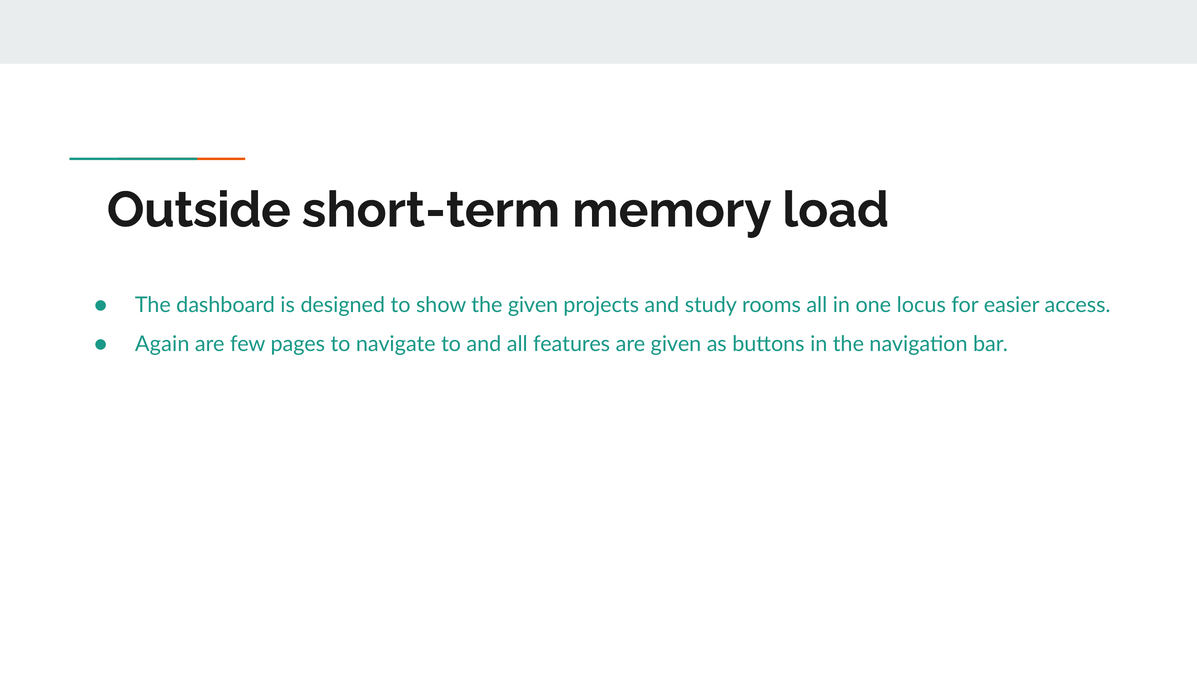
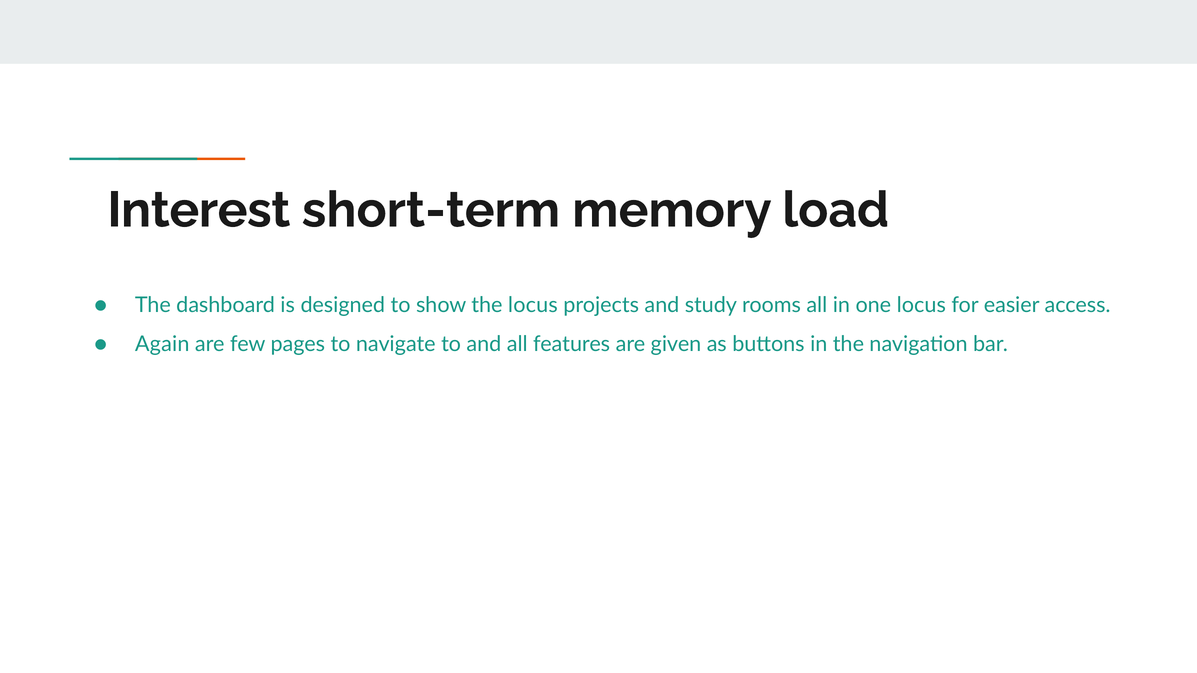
Outside: Outside -> Interest (199, 210)
the given: given -> locus (533, 305)
